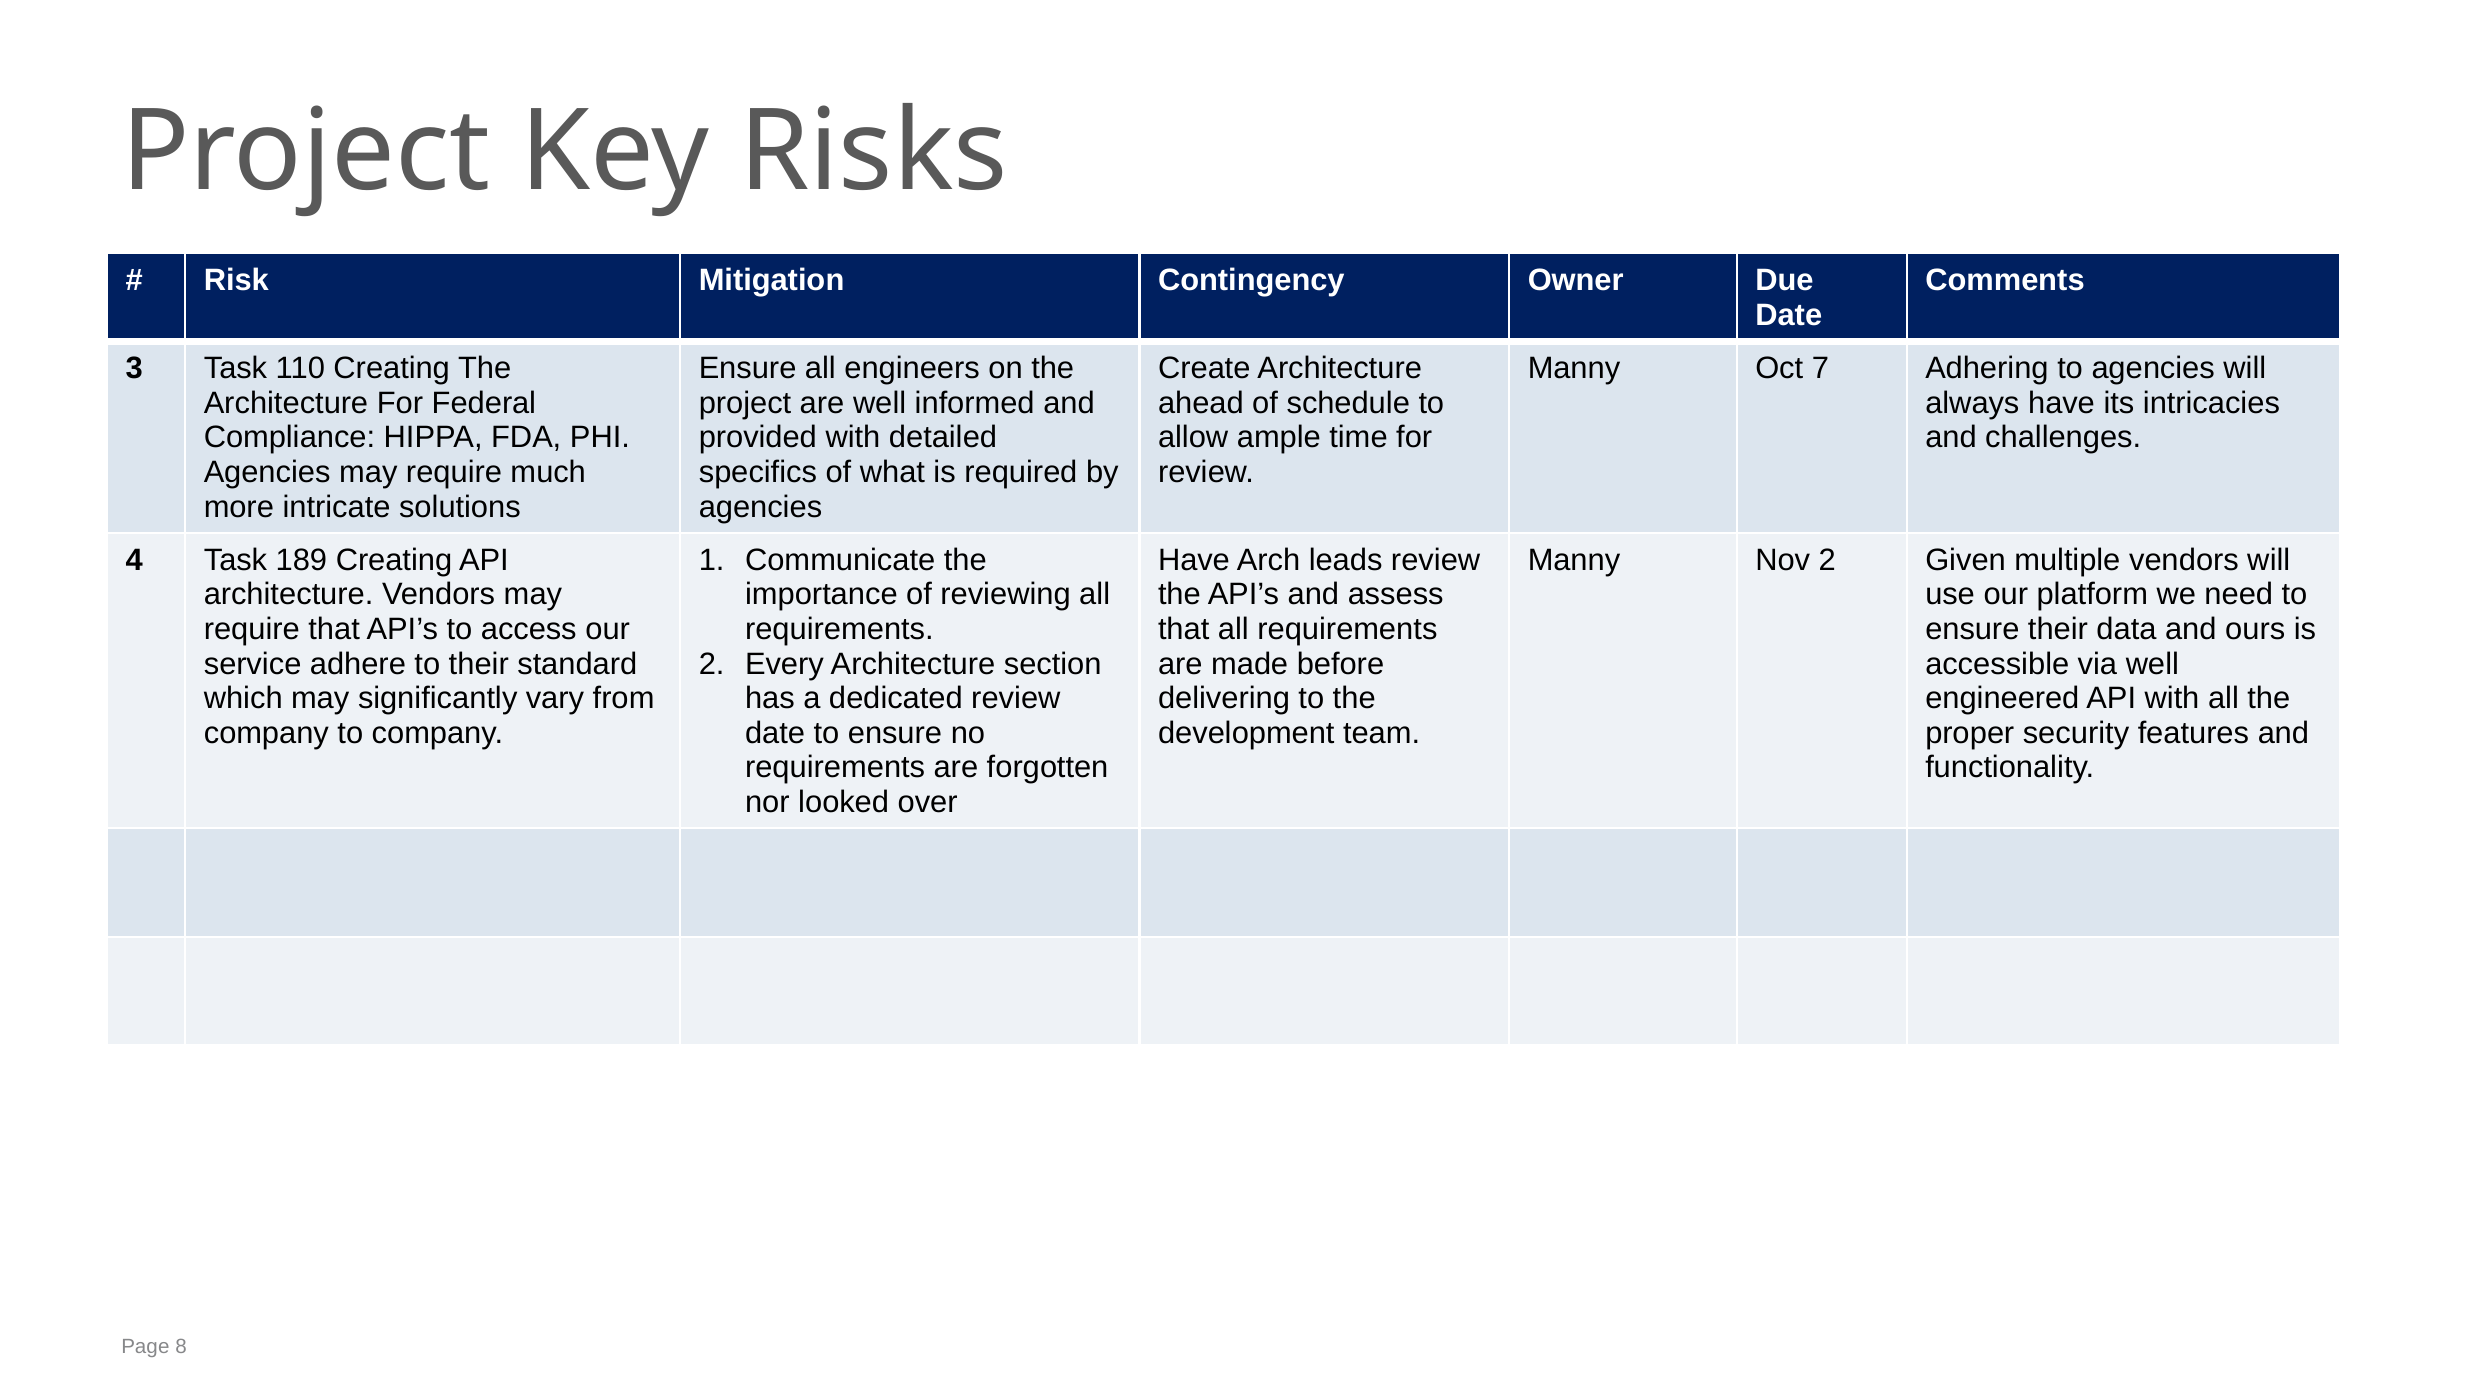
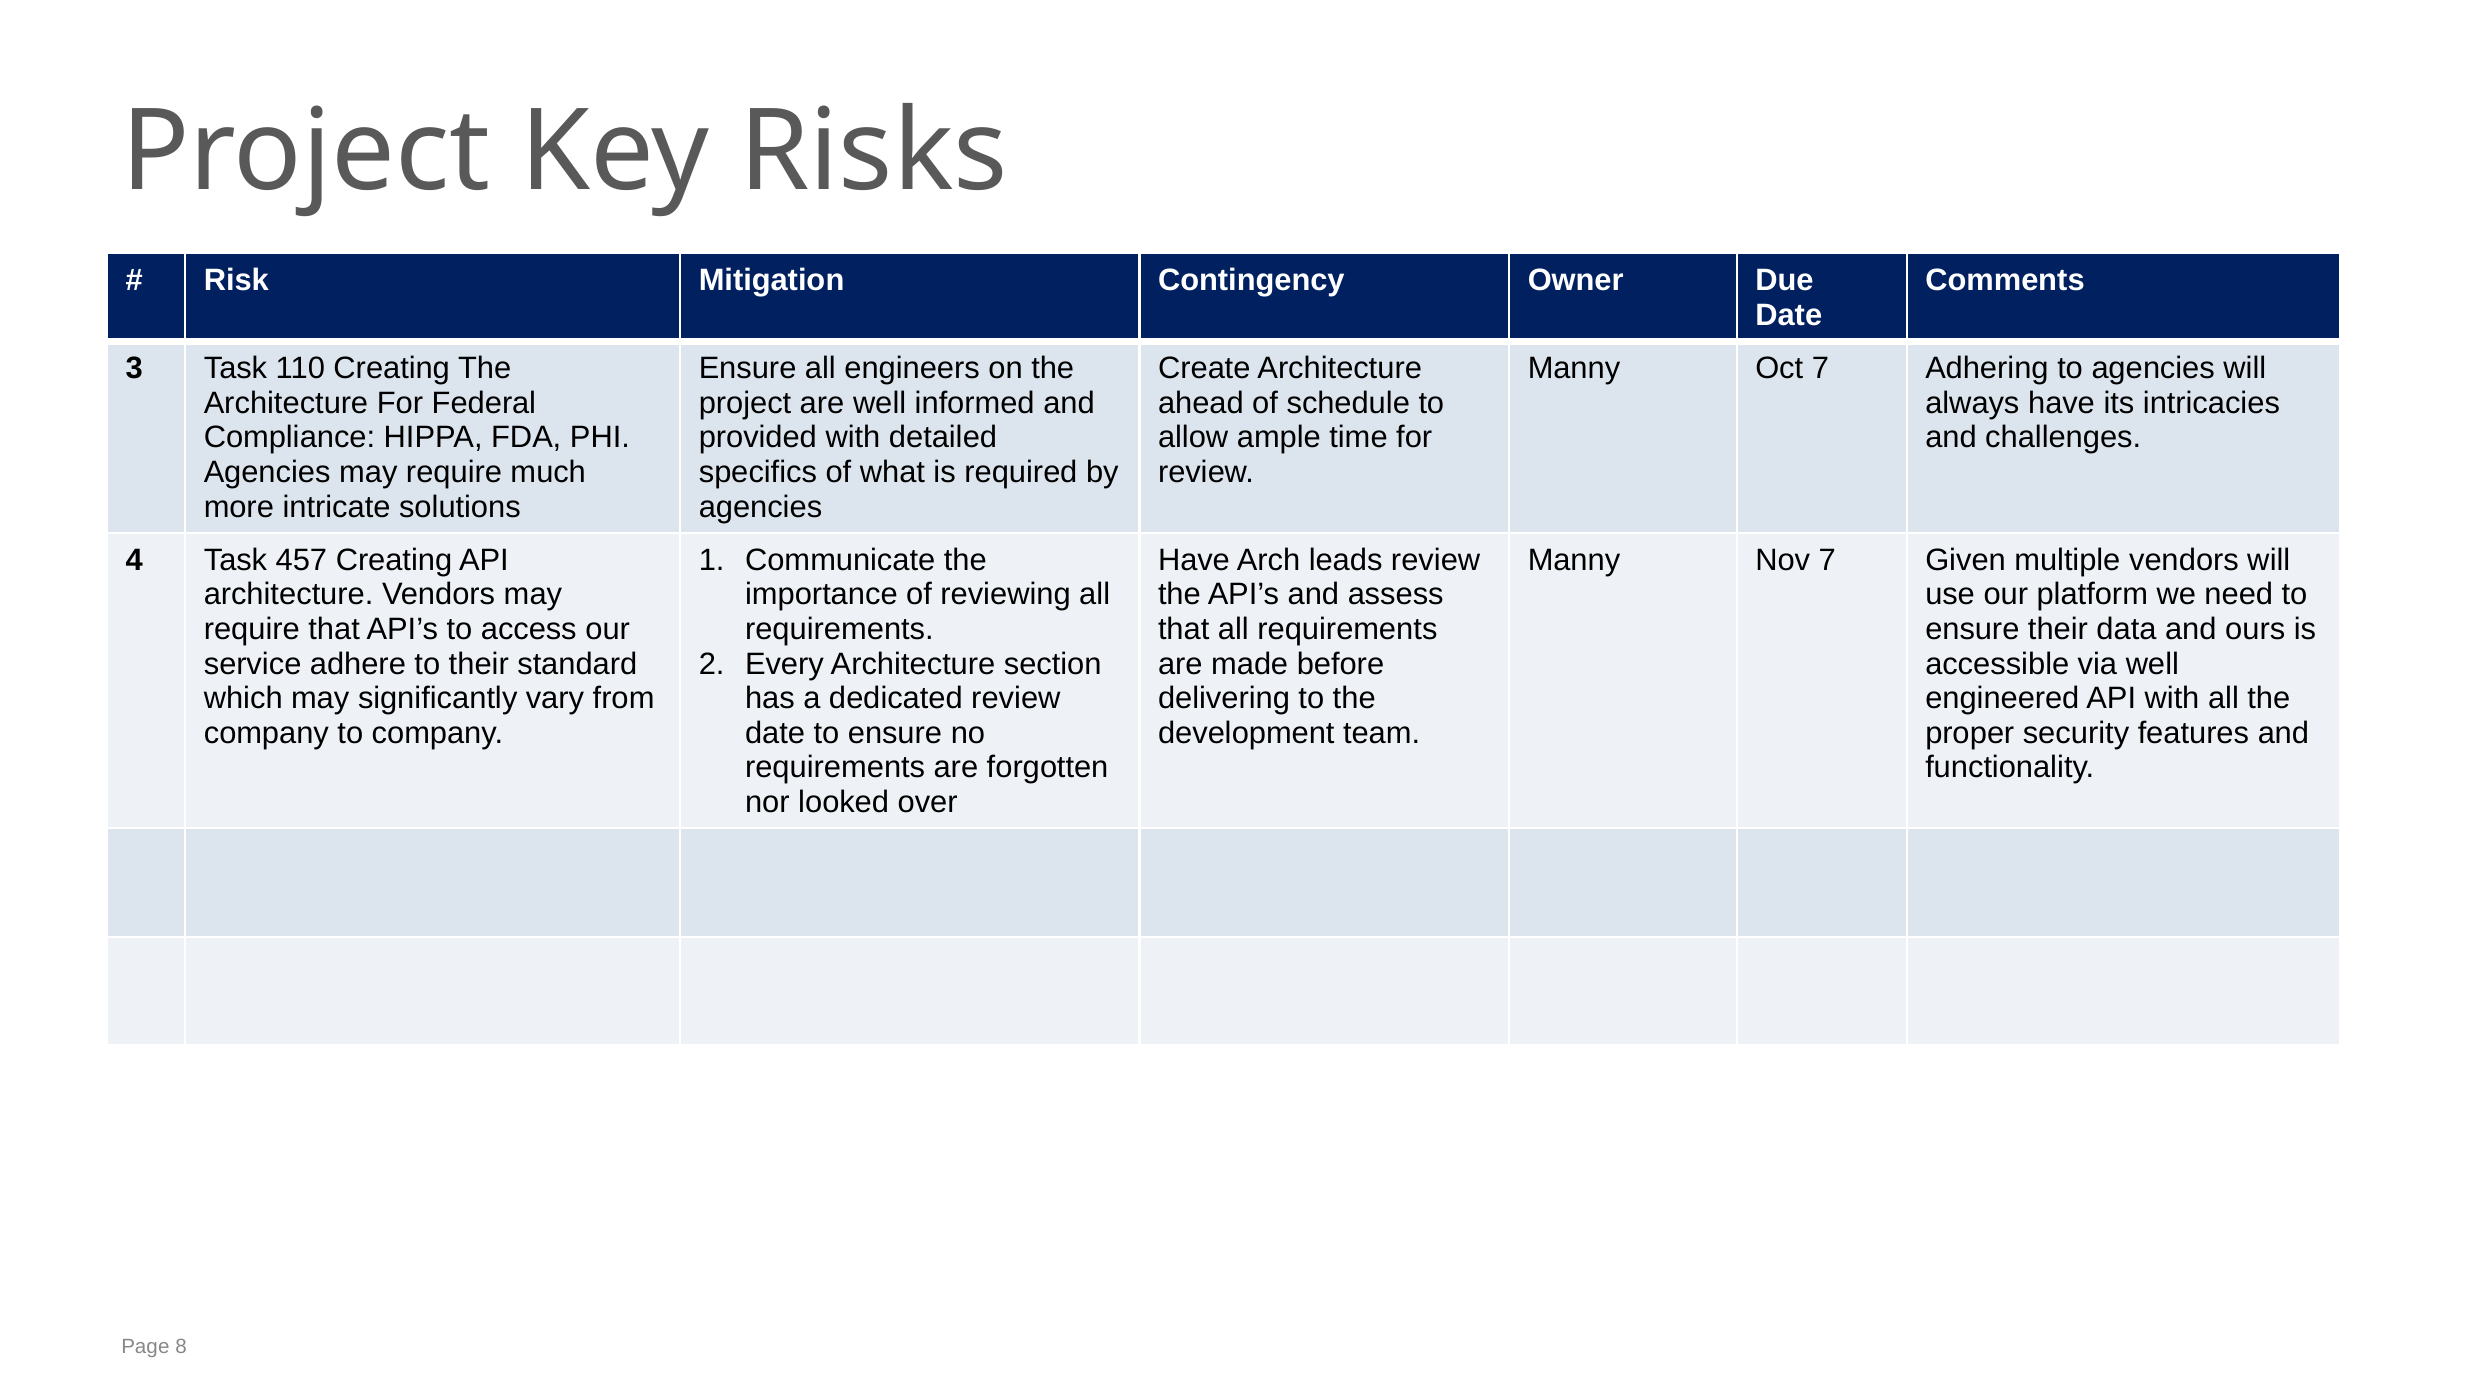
189: 189 -> 457 (301, 560)
Nov 2: 2 -> 7 (1827, 560)
